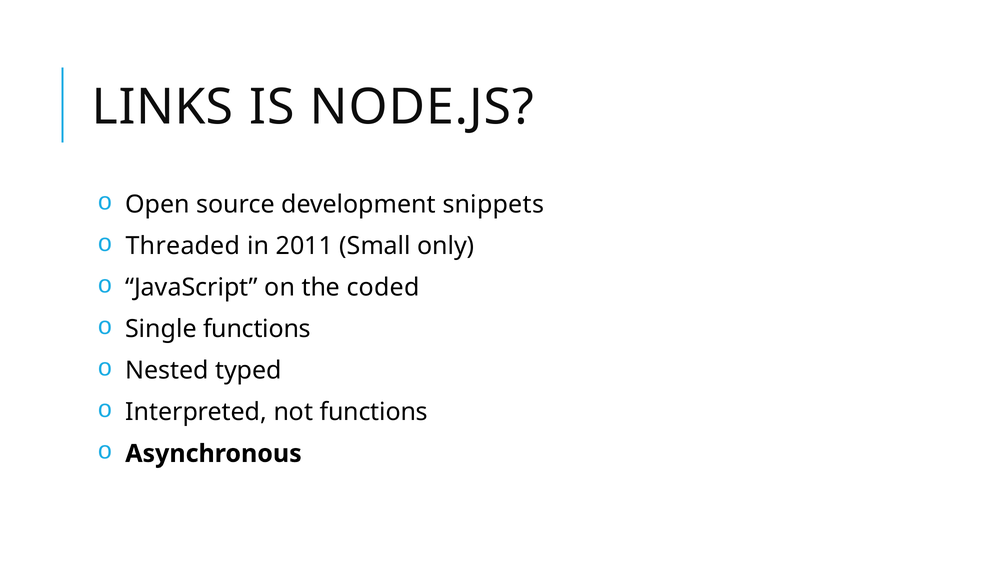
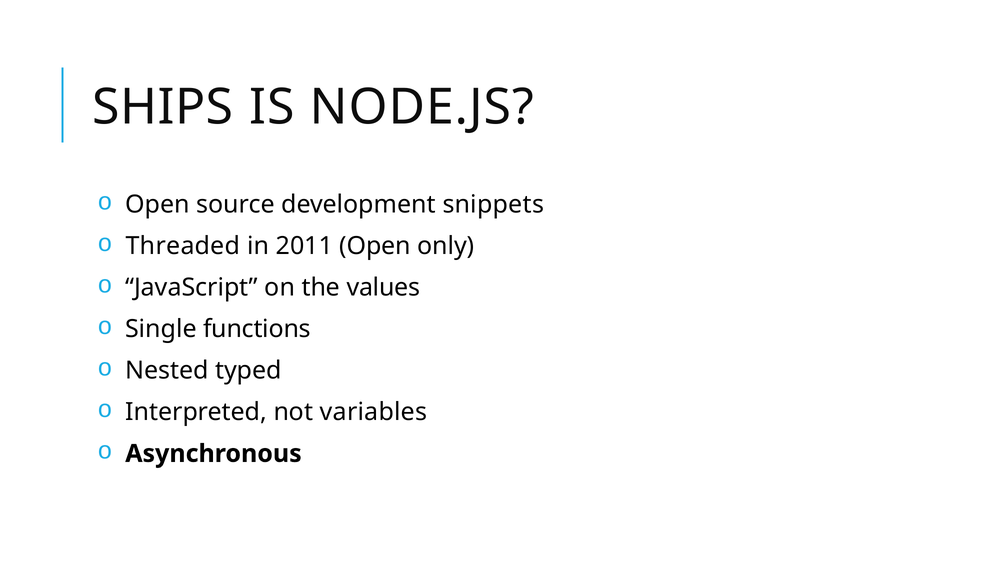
LINKS: LINKS -> SHIPS (163, 107)
2011 Small: Small -> Open (375, 246)
coded: coded -> values (383, 288)
not functions: functions -> variables (374, 412)
